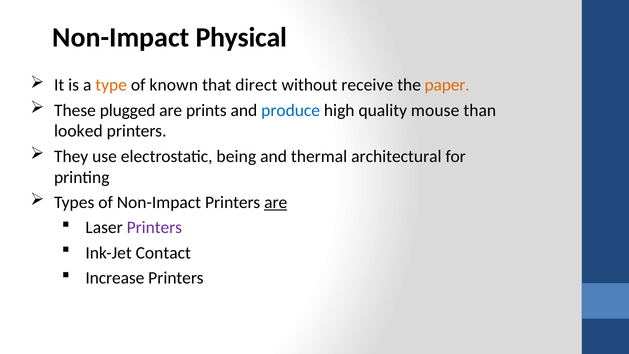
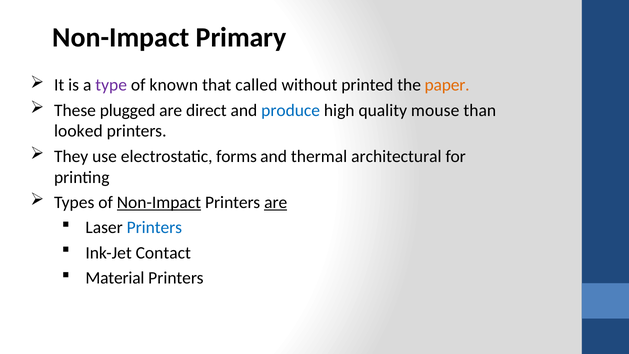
Physical: Physical -> Primary (241, 37)
type colour: orange -> purple (111, 85)
direct: direct -> called (256, 85)
receive: receive -> printed (367, 85)
prints: prints -> direct (206, 110)
being: being -> forms (237, 156)
Non-Impact underline: none -> present (159, 202)
Printers colour: purple -> blue (154, 228)
Increase: Increase -> Material (115, 278)
